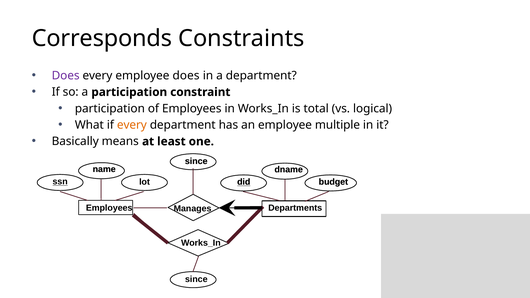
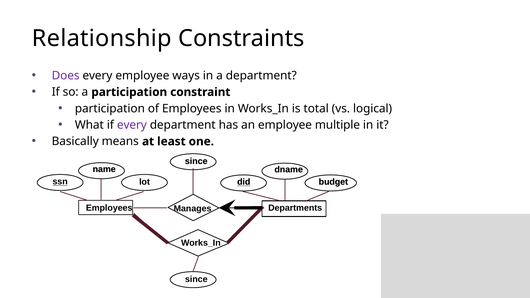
Corresponds: Corresponds -> Relationship (102, 38)
employee does: does -> ways (186, 76)
every colour: orange -> purple (132, 125)
